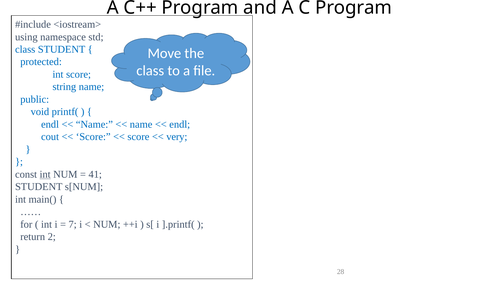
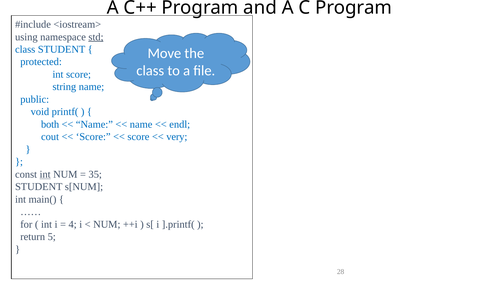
std underline: none -> present (96, 37)
endl: endl -> both (50, 124)
41: 41 -> 35 (95, 174)
7: 7 -> 4 (73, 224)
2: 2 -> 5 (52, 237)
